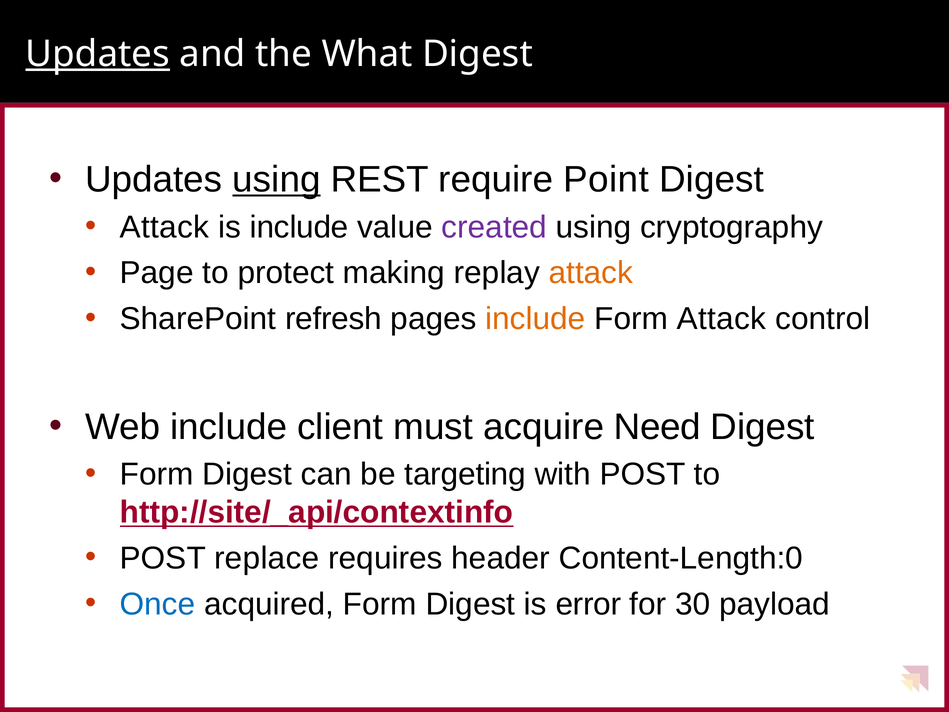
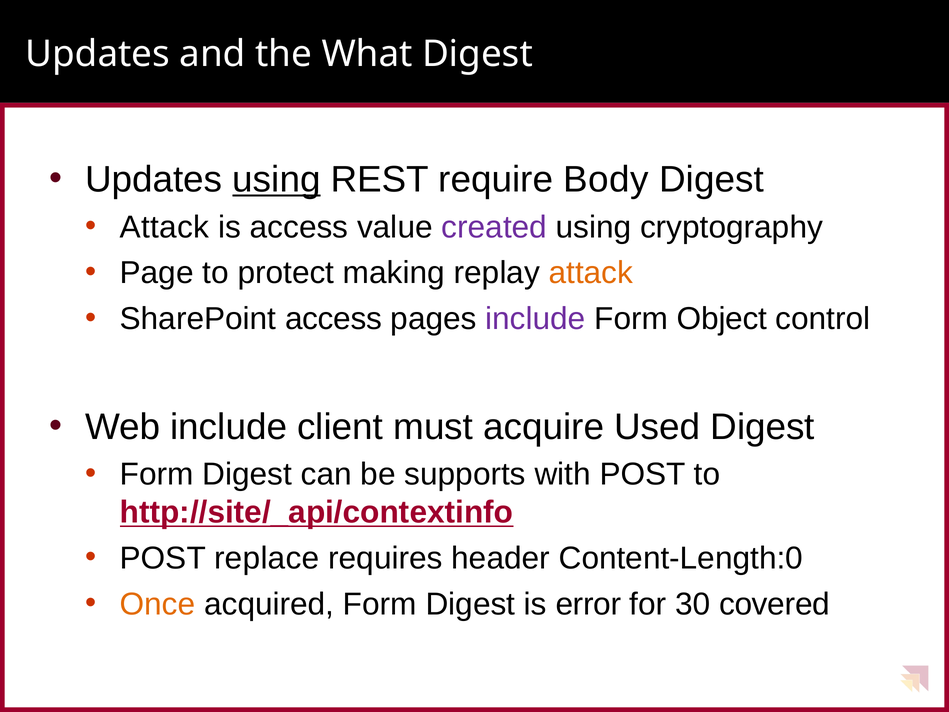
Updates underline: present -> none (98, 54)
Point: Point -> Body (606, 180)
is include: include -> access (299, 227)
SharePoint refresh: refresh -> access (334, 319)
include colour: orange -> purple (535, 319)
Form Attack: Attack -> Object (722, 319)
Need: Need -> Used (657, 427)
targeting: targeting -> supports (465, 474)
Once colour: blue -> orange (158, 604)
payload: payload -> covered (775, 604)
